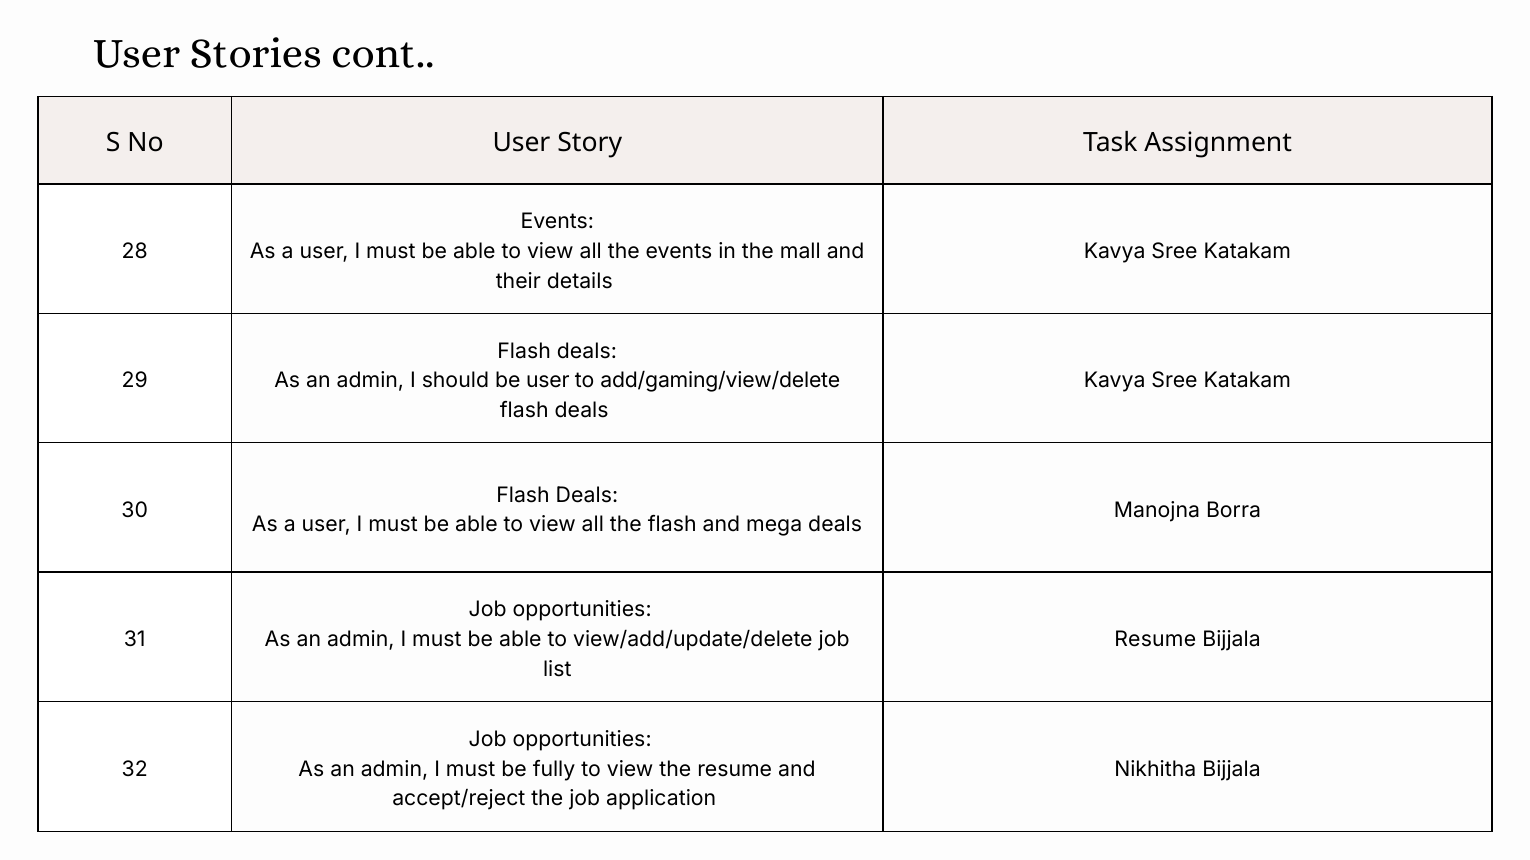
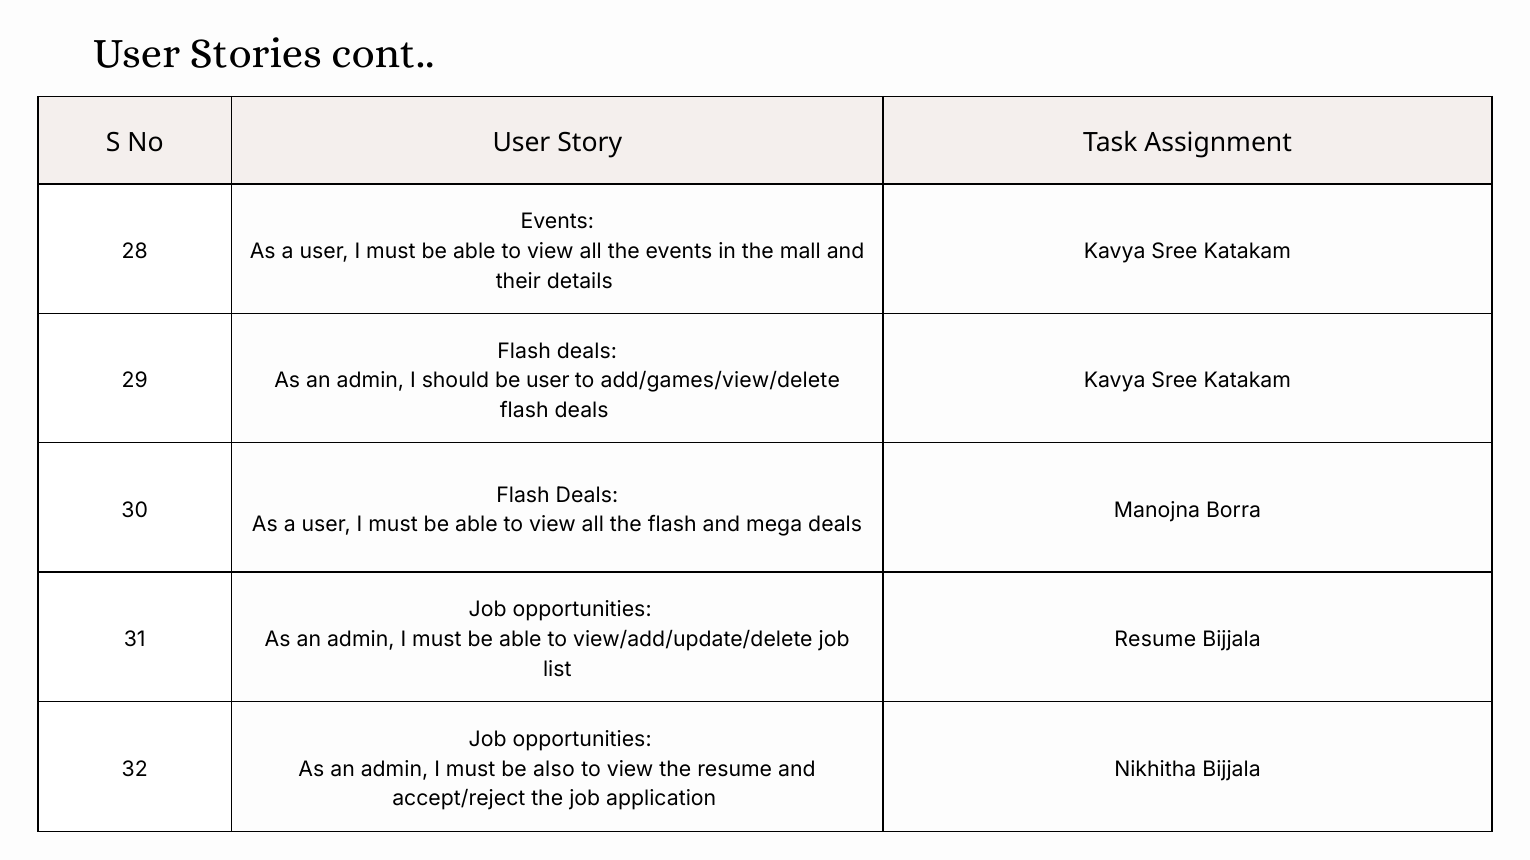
add/gaming/view/delete: add/gaming/view/delete -> add/games/view/delete (720, 381)
fully: fully -> also (554, 770)
